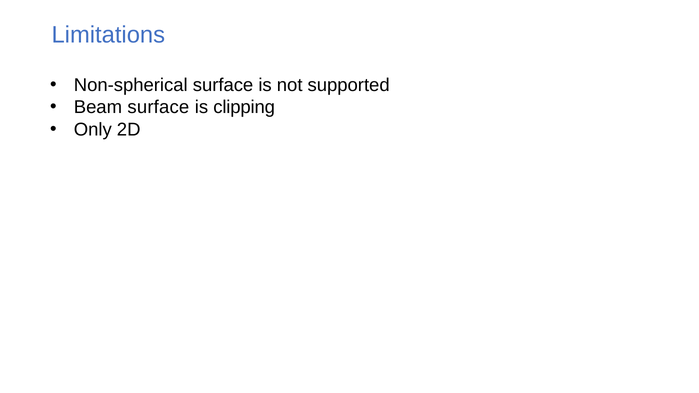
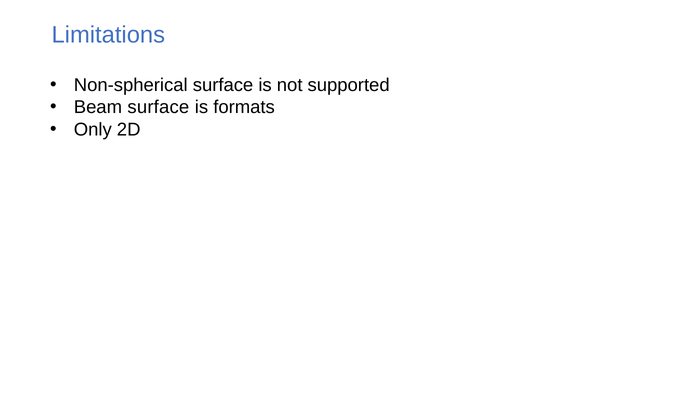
clipping: clipping -> formats (244, 107)
